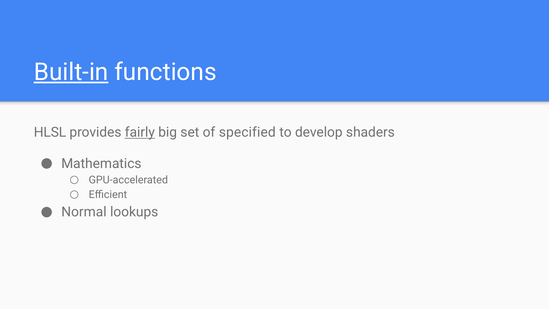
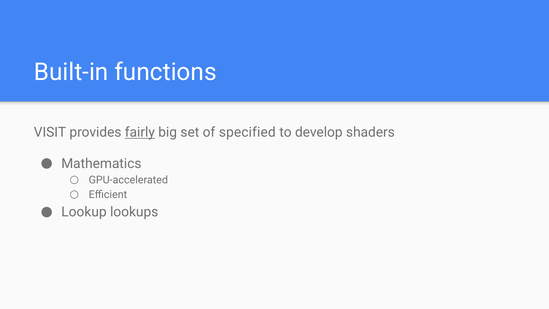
Built-in underline: present -> none (71, 72)
HLSL: HLSL -> VISIT (50, 132)
Normal: Normal -> Lookup (84, 212)
